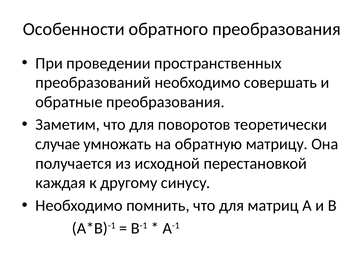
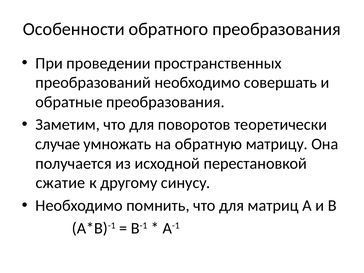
каждая: каждая -> сжатие (61, 183)
